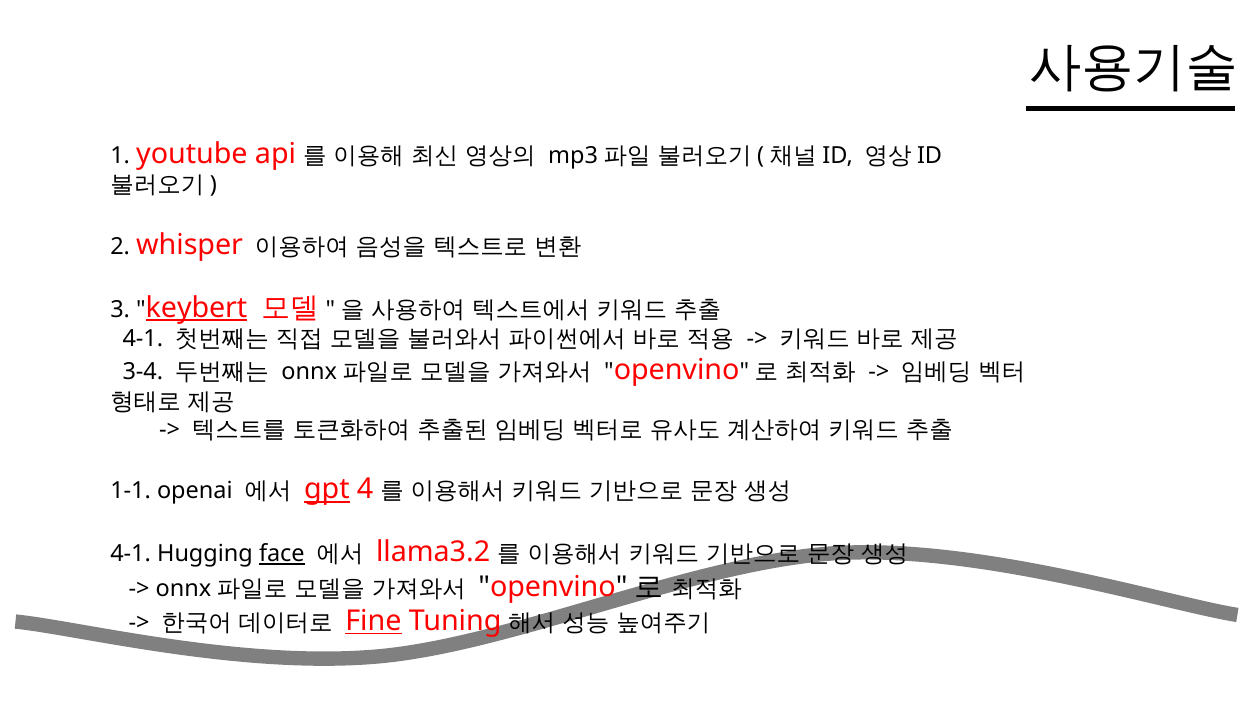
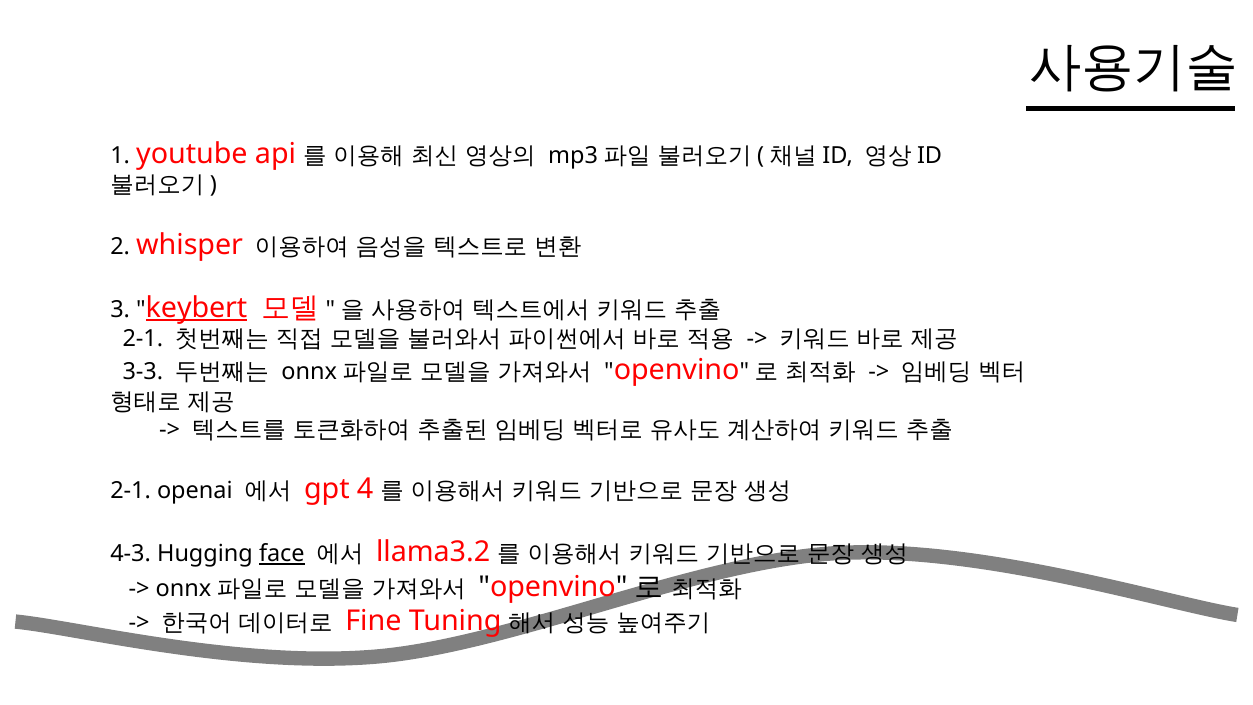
4-1: 4-1 -> 2-1 (143, 339)
3-4: 3-4 -> 3-3 (143, 372)
1-1: 1-1 -> 2-1 (131, 491)
gpt underline: present -> none (327, 489)
4-1: 4-1 -> 4-3 (131, 554)
Fine underline: present -> none (373, 621)
